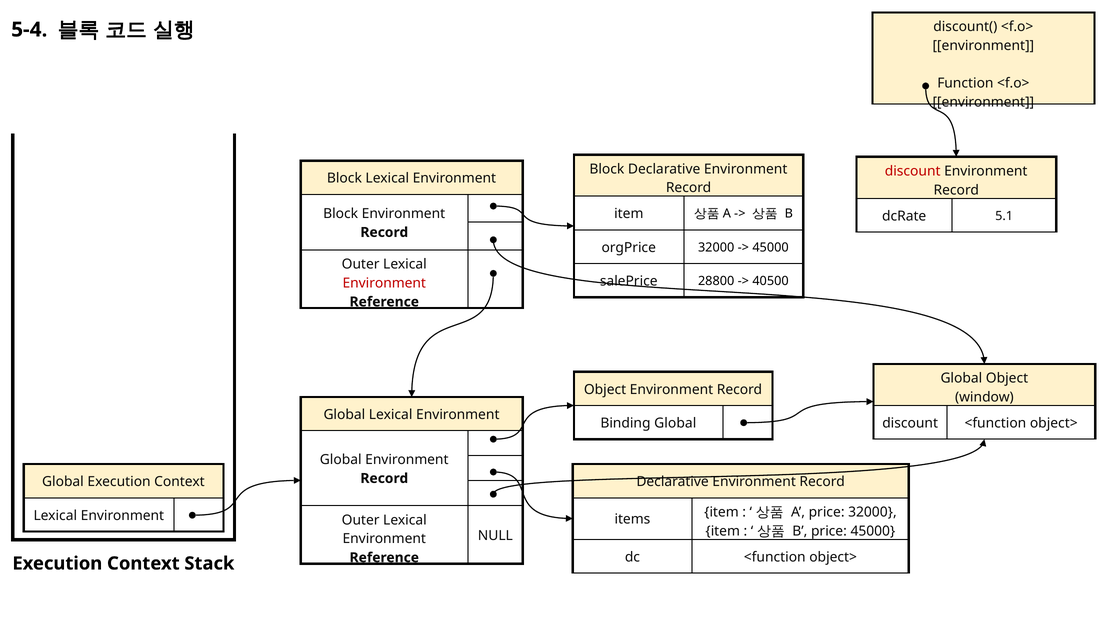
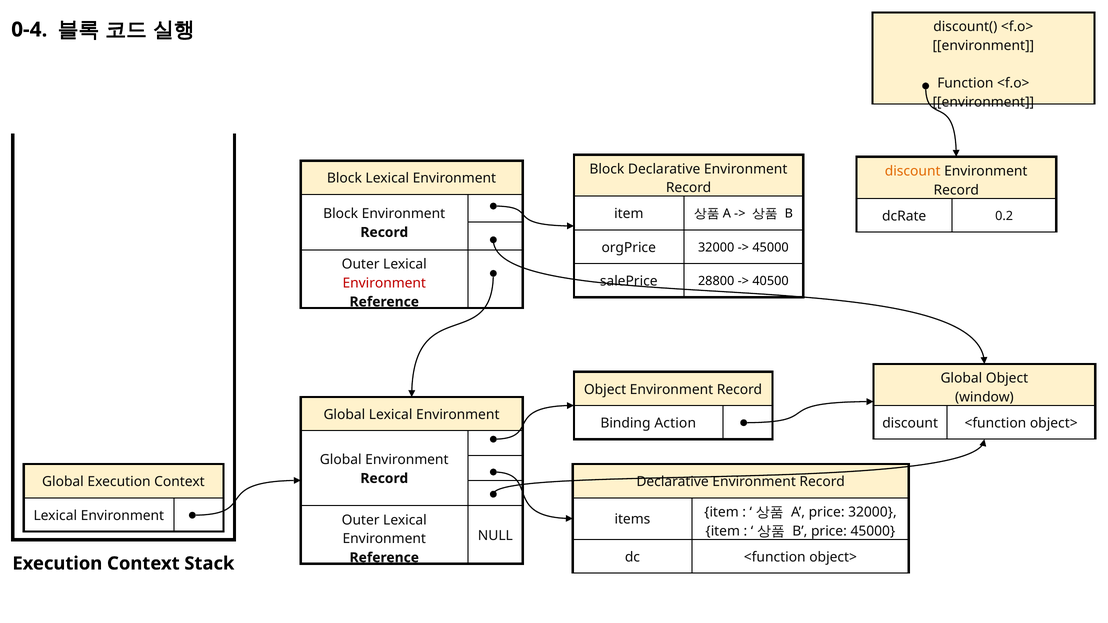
5-4: 5-4 -> 0-4 (29, 30)
discount colour: red -> orange (913, 171)
5.1: 5.1 -> 0.2 (1004, 216)
Binding Global: Global -> Action (675, 423)
